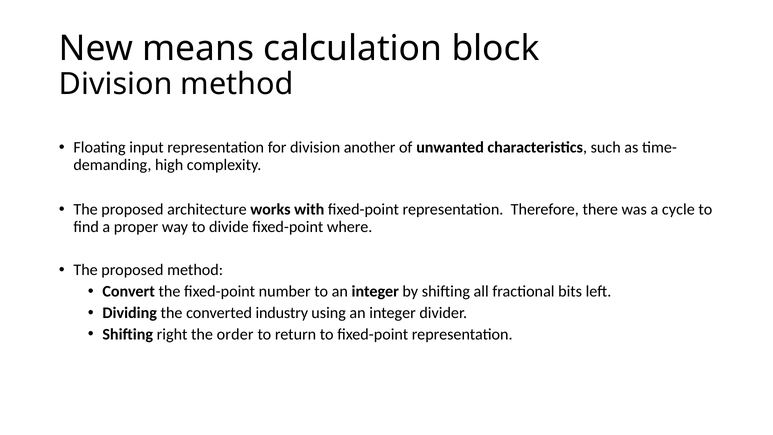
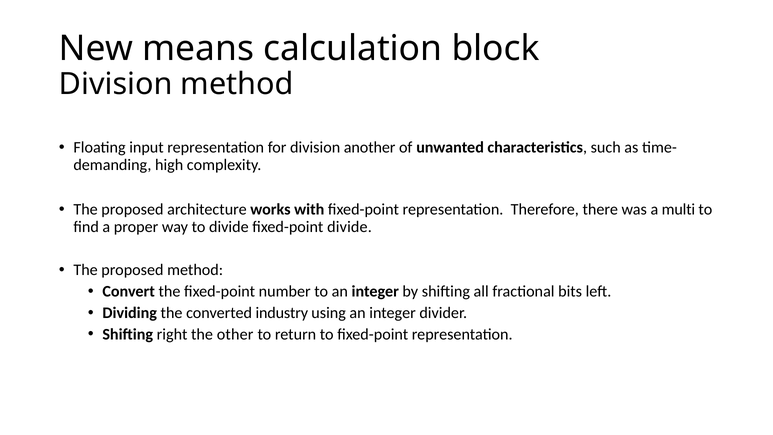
cycle: cycle -> multi (678, 210)
fixed-point where: where -> divide (350, 227)
order: order -> other (235, 334)
